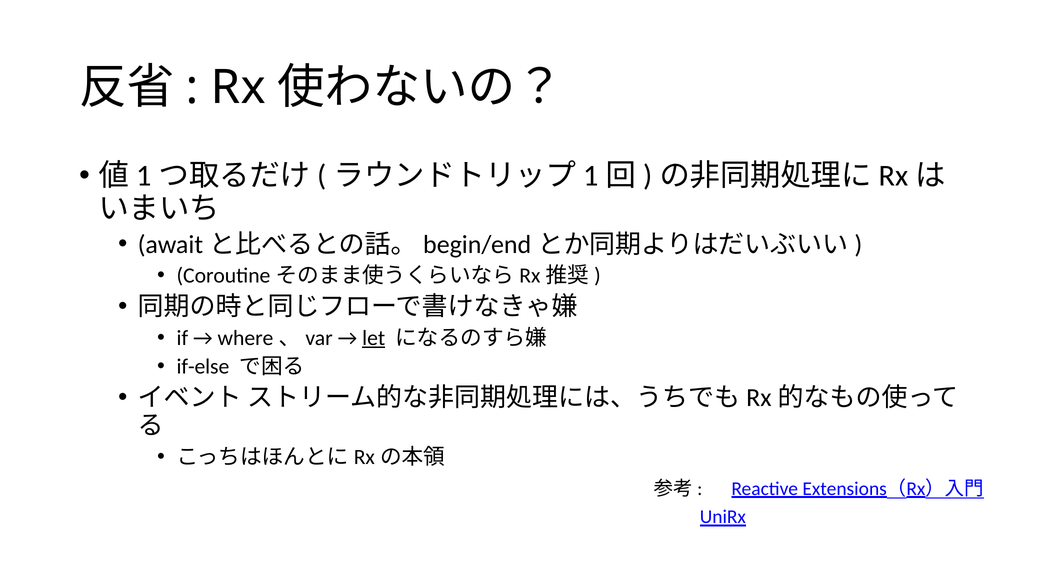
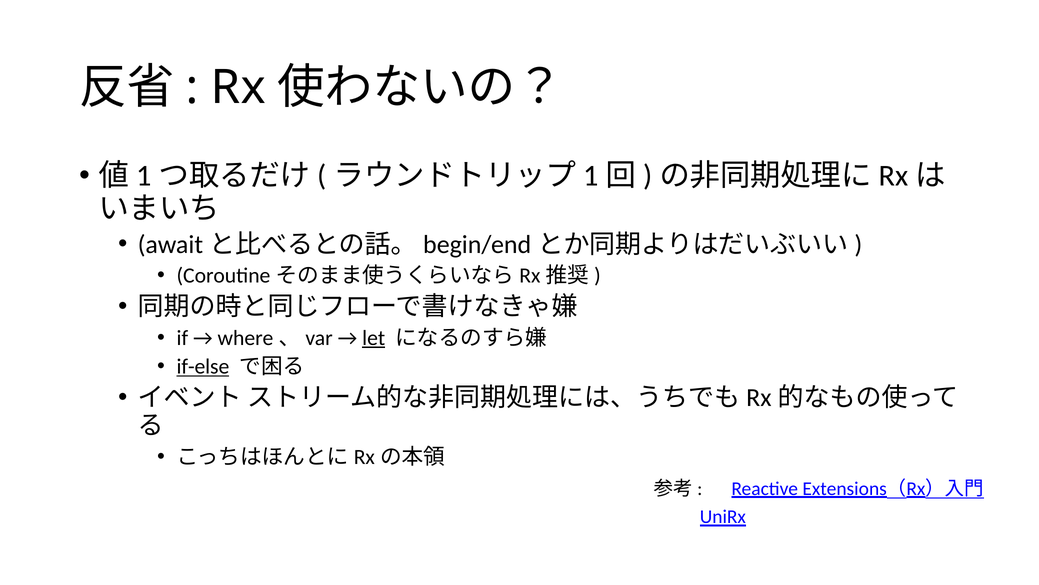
if-else underline: none -> present (203, 366)
